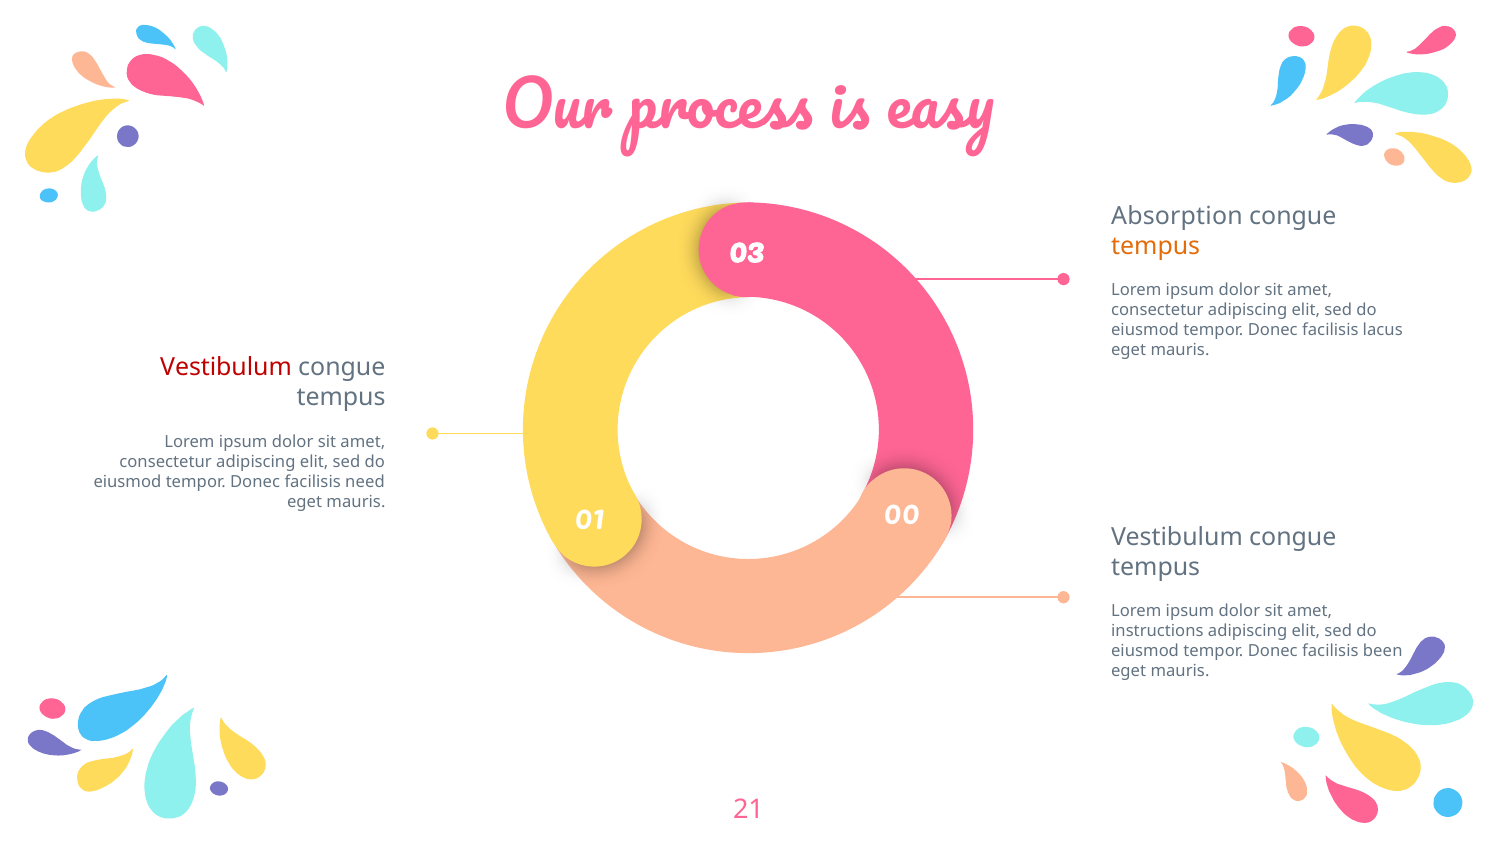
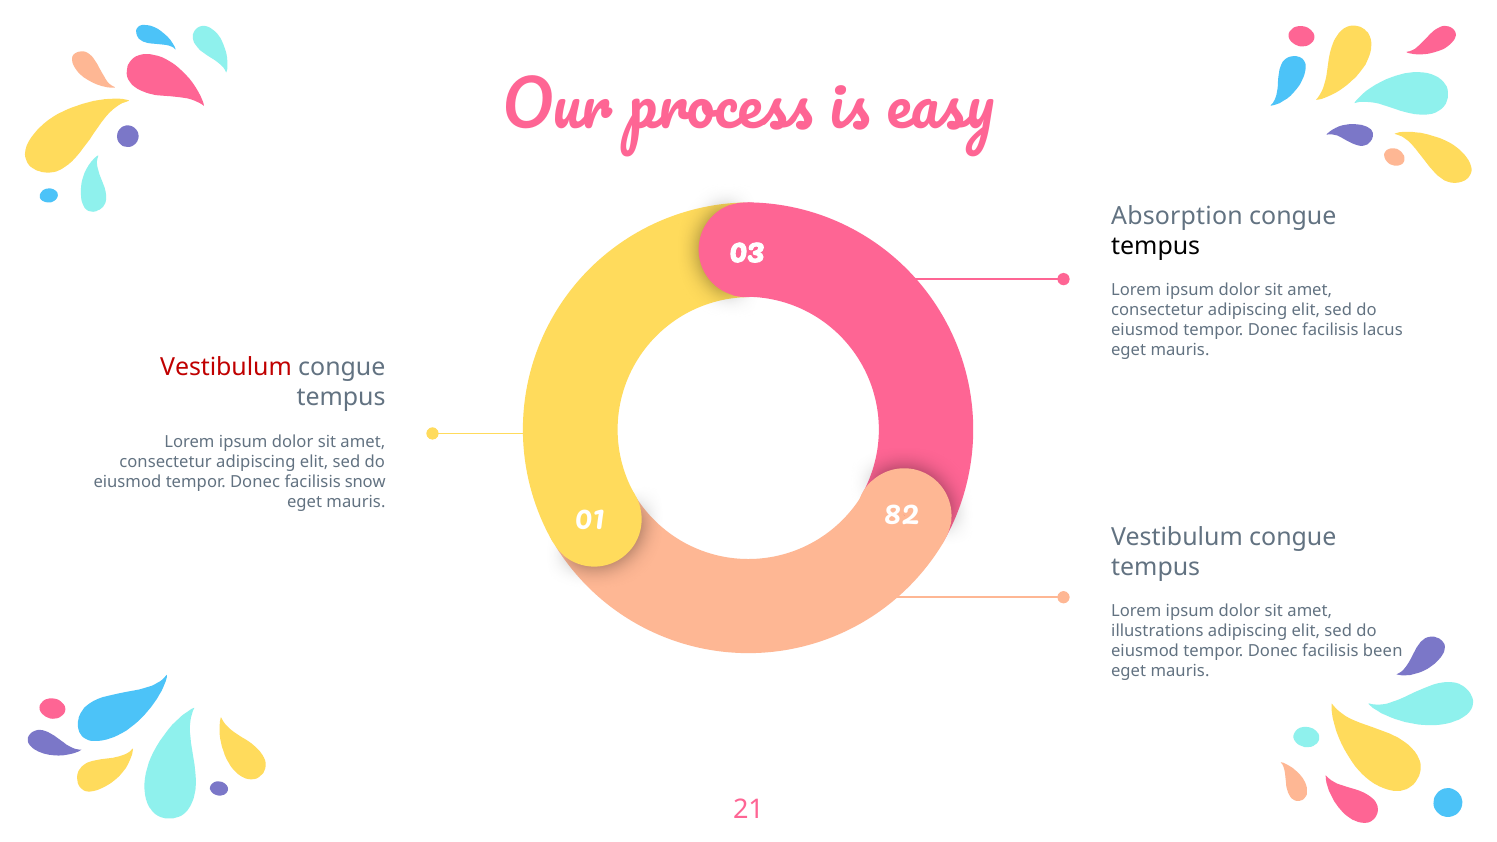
tempus colour: orange -> black (1156, 246)
need: need -> snow (365, 482)
00: 00 -> 82 (902, 514)
instructions: instructions -> illustrations (1157, 631)
